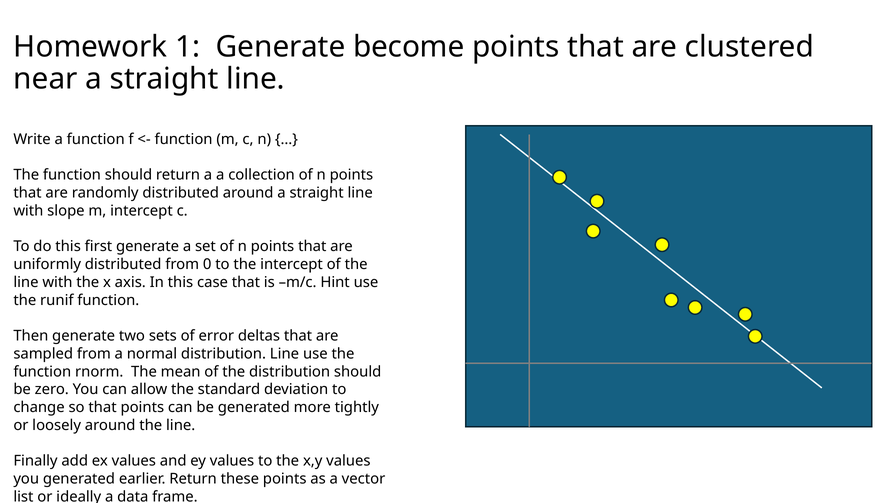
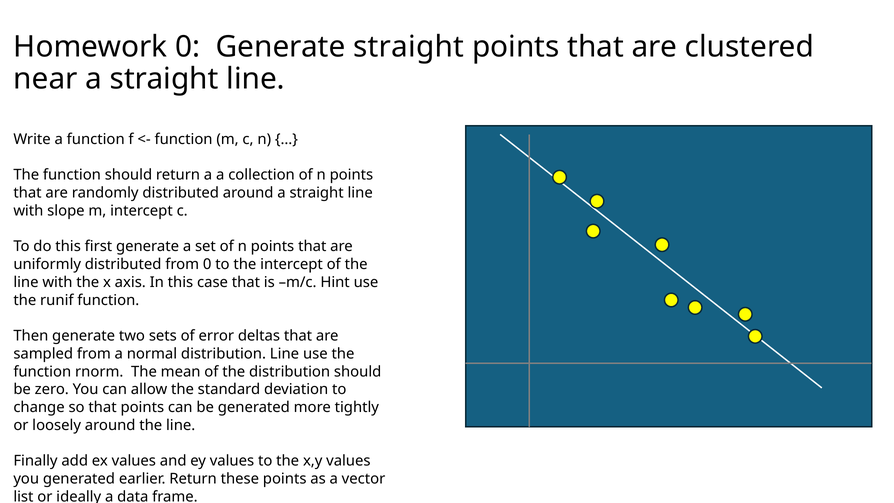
Homework 1: 1 -> 0 (188, 47)
Generate become: become -> straight (409, 47)
